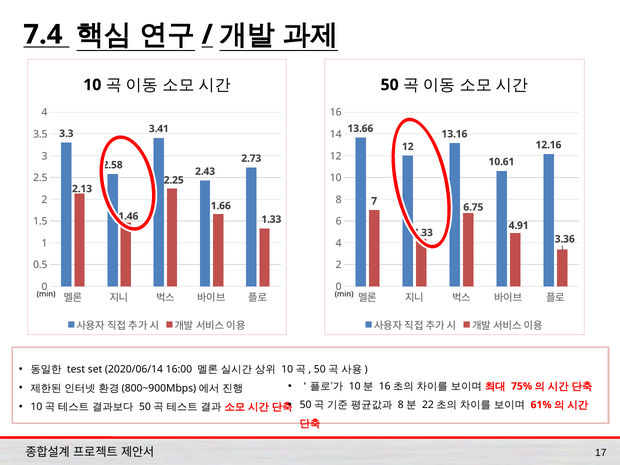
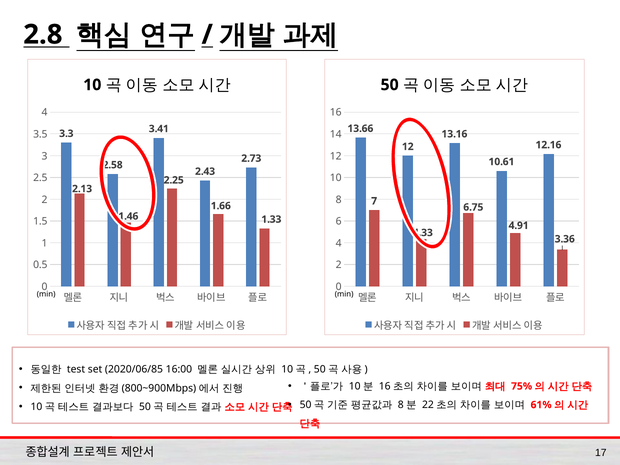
7.4: 7.4 -> 2.8 (43, 35)
2020/06/14: 2020/06/14 -> 2020/06/85 (134, 370)
